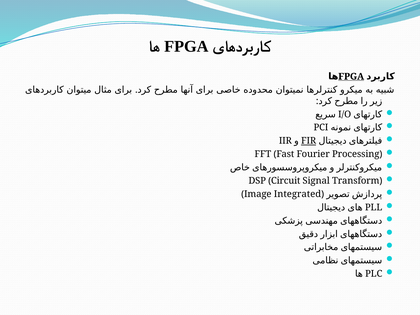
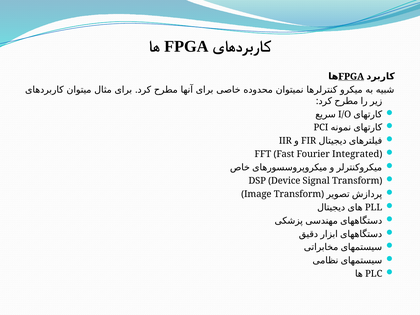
FIR underline: present -> none (309, 141)
Processing: Processing -> Integrated (356, 154)
Circuit: Circuit -> Device (286, 181)
Image Integrated: Integrated -> Transform (298, 194)
